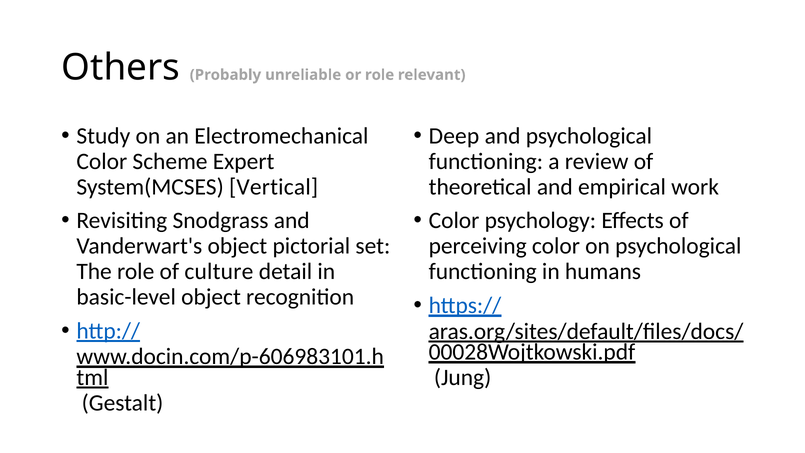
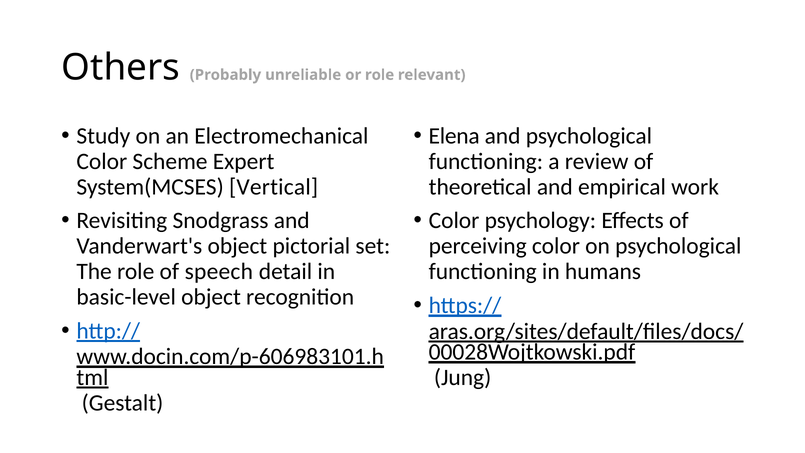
Deep: Deep -> Elena (454, 136)
culture: culture -> speech (219, 271)
